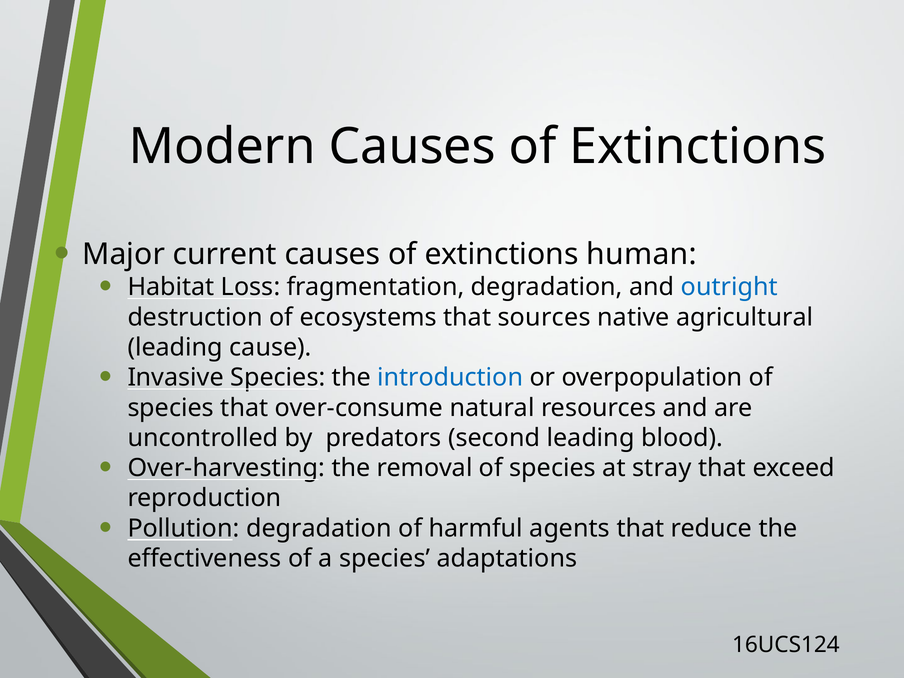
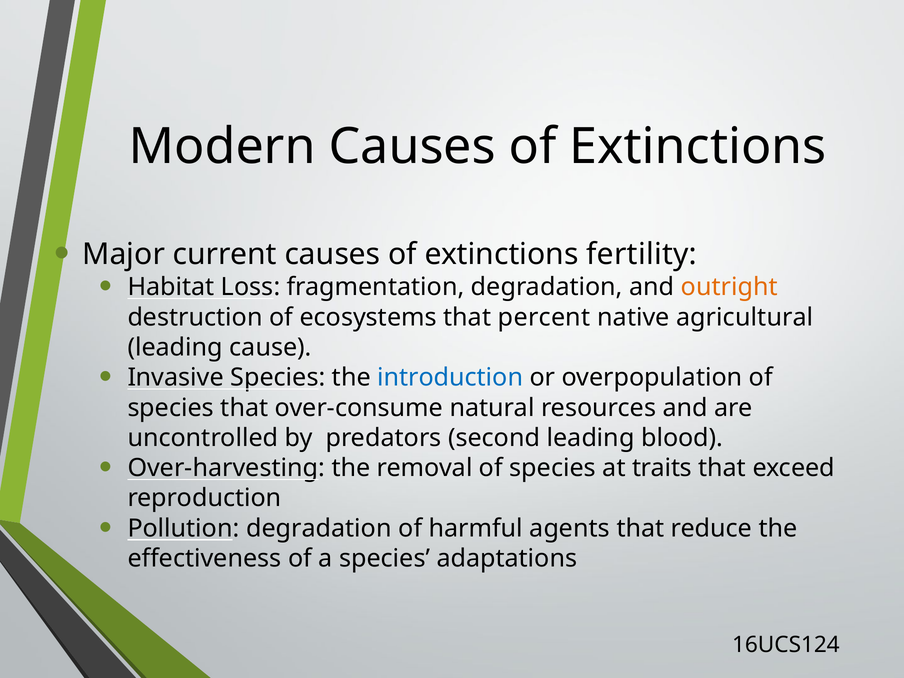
human: human -> fertility (642, 254)
outright colour: blue -> orange (729, 287)
sources: sources -> percent (544, 317)
stray: stray -> traits (662, 468)
